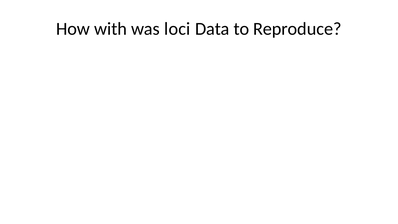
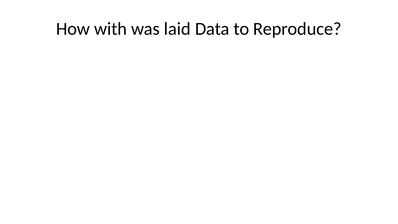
loci: loci -> laid (177, 29)
